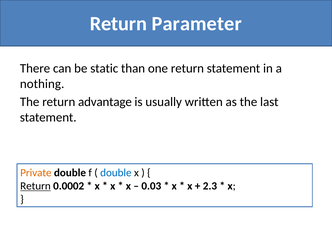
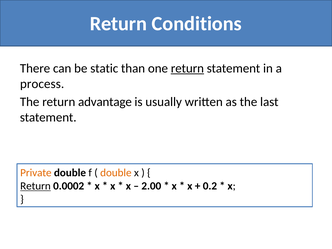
Parameter: Parameter -> Conditions (197, 24)
return underline: none -> present (187, 68)
nothing: nothing -> process (42, 84)
double colour: blue -> orange (116, 173)
0.03: 0.03 -> 2.00 (151, 186)
2.3: 2.3 -> 0.2 (210, 186)
